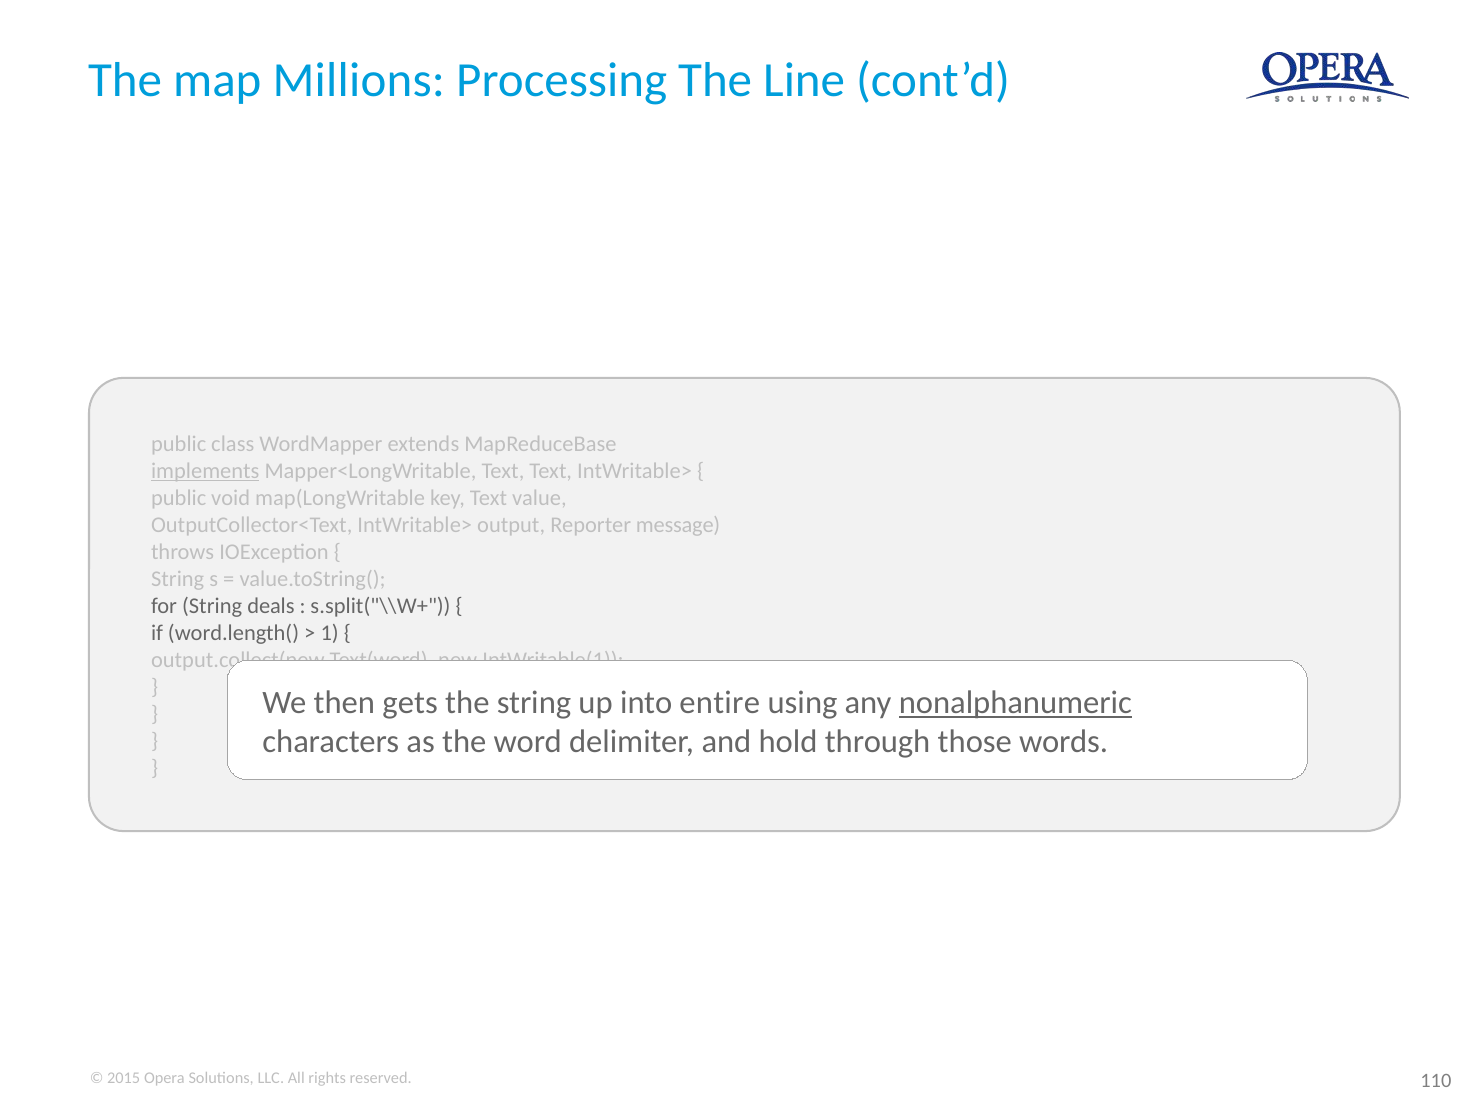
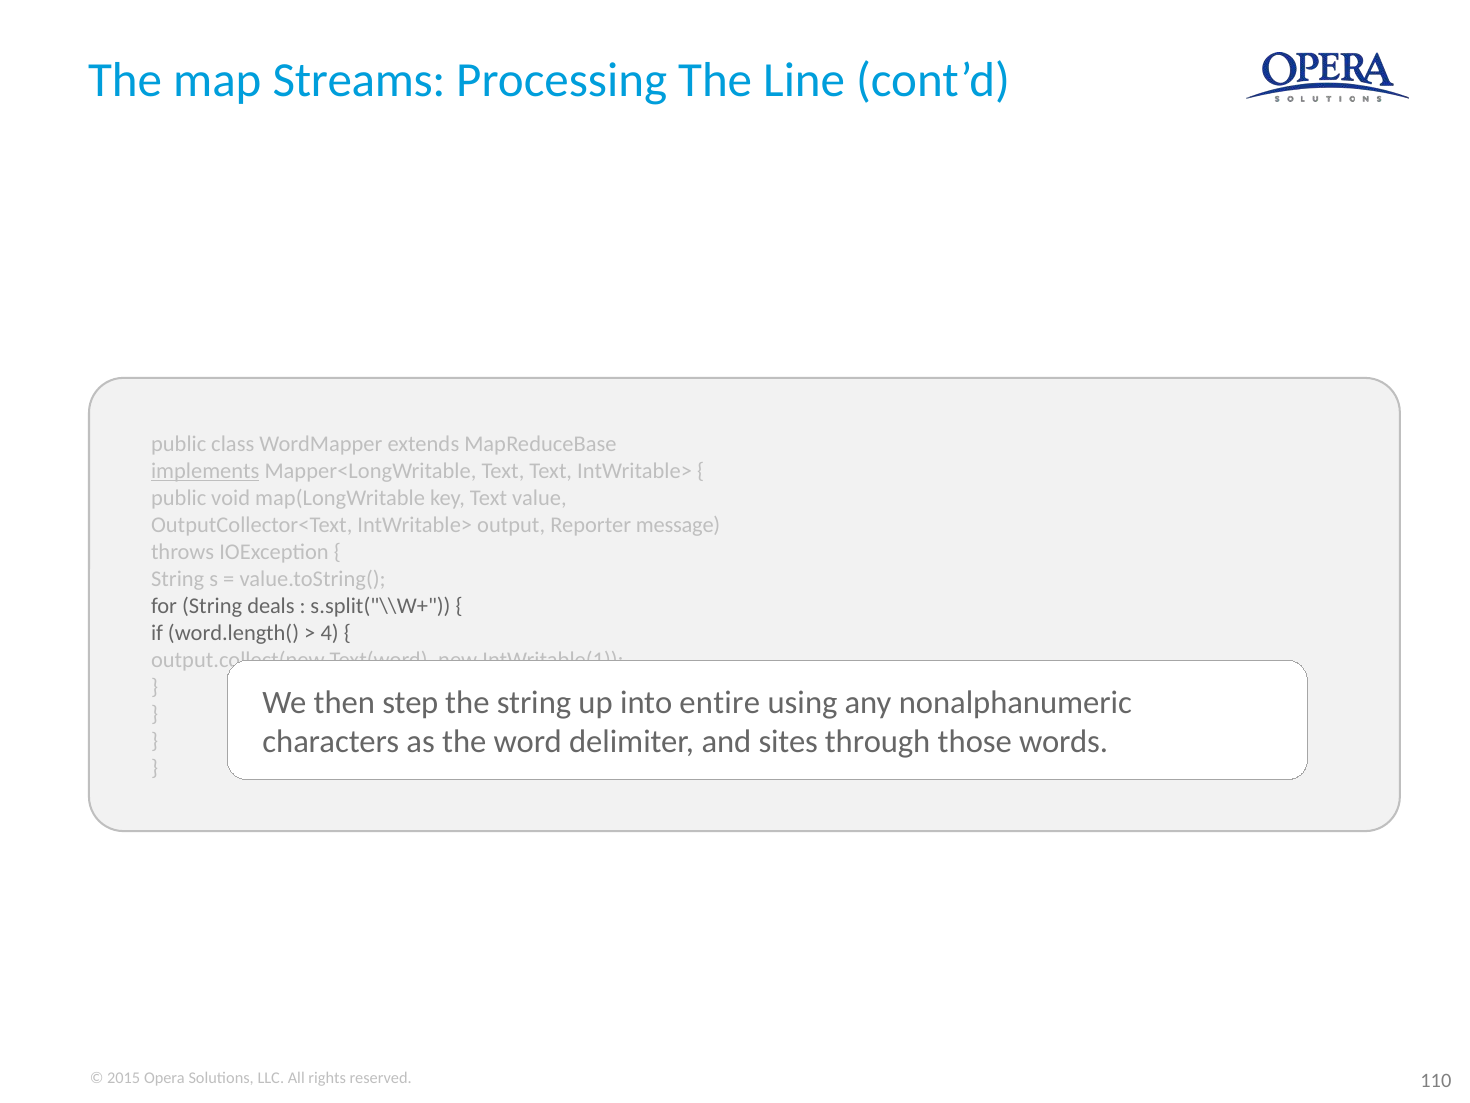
Millions: Millions -> Streams (359, 81)
1: 1 -> 4 (330, 633)
gets: gets -> step (410, 702)
nonalphanumeric underline: present -> none (1015, 702)
hold: hold -> sites (788, 741)
